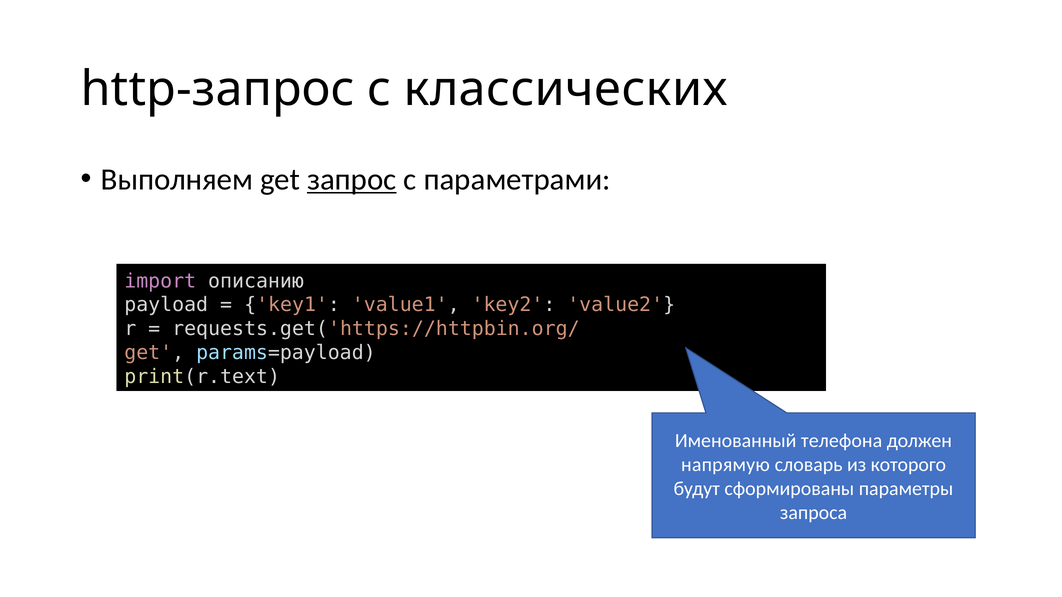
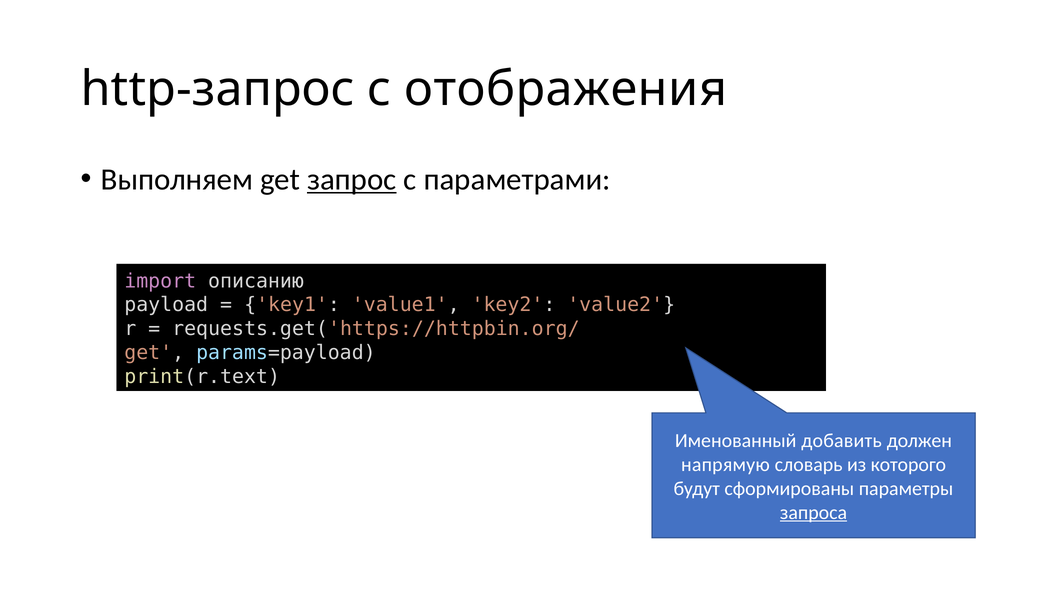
классических: классических -> отображения (566, 89)
телефона: телефона -> добавить (842, 441)
запроса underline: none -> present (814, 513)
